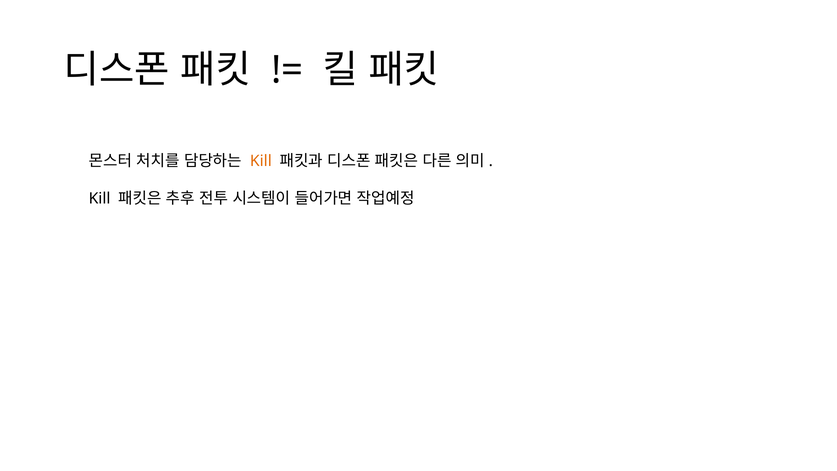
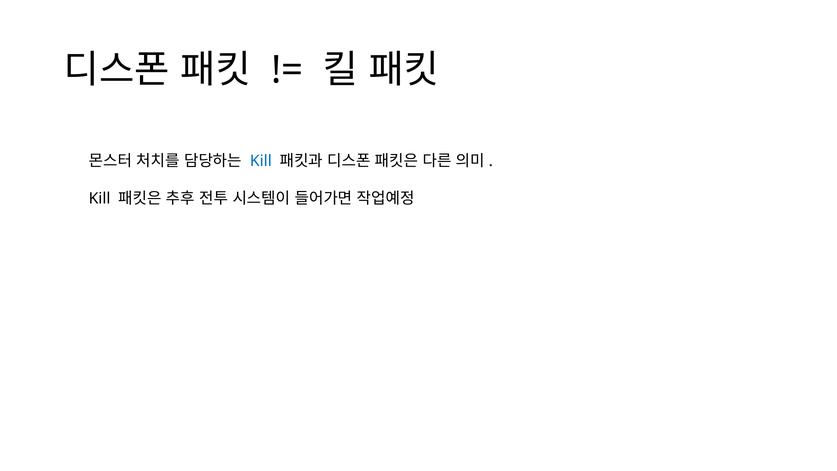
Kill colour: orange -> blue (261, 161)
